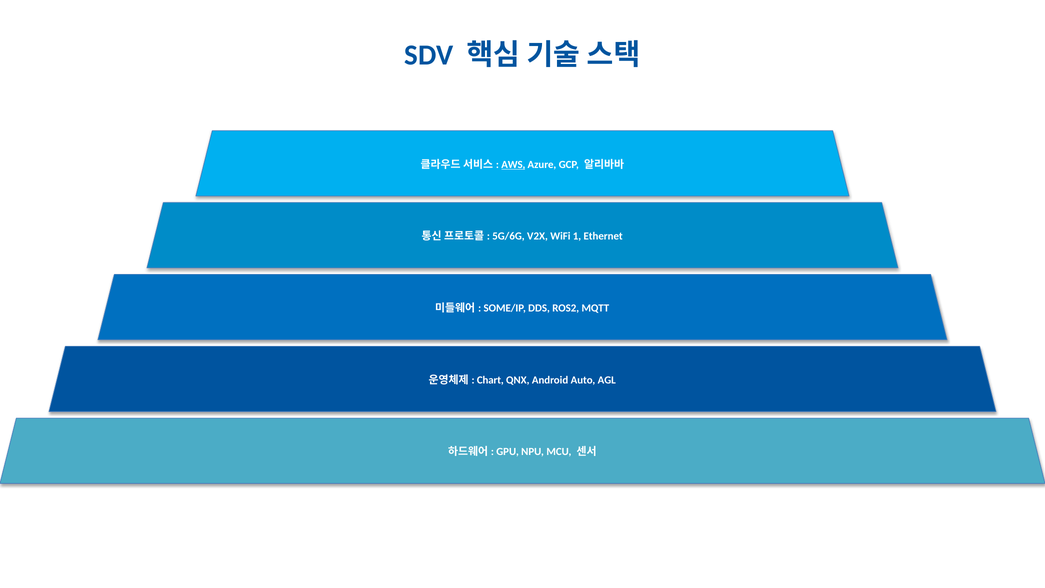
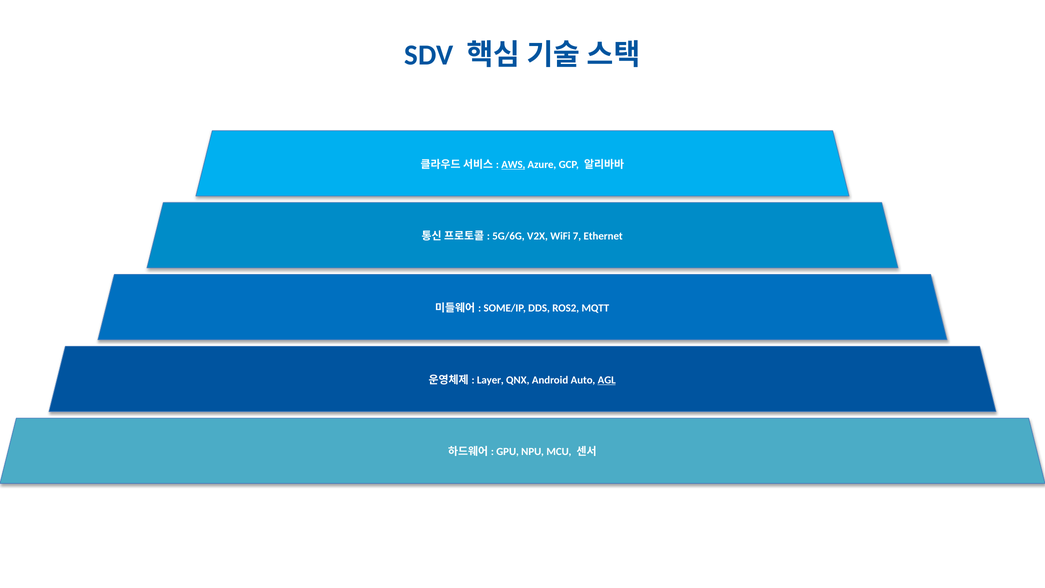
1: 1 -> 7 (577, 236)
Chart: Chart -> Layer (490, 380)
AGL underline: none -> present (607, 380)
